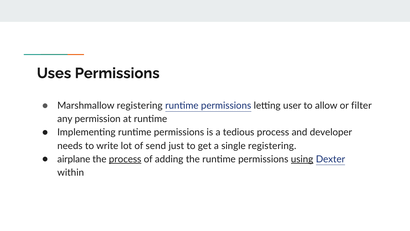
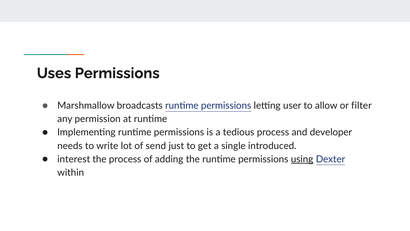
Marshmallow registering: registering -> broadcasts (140, 106)
single registering: registering -> introduced (272, 146)
airplane: airplane -> interest (74, 159)
process underline: present -> none (125, 159)
